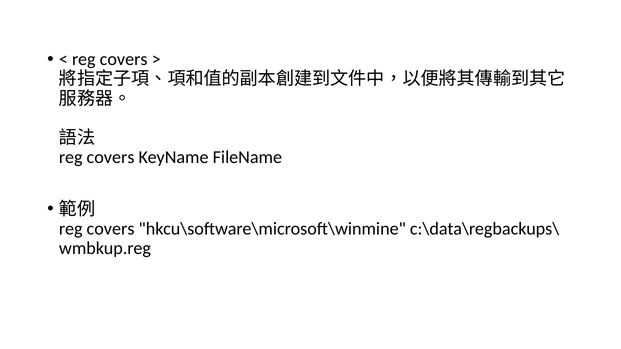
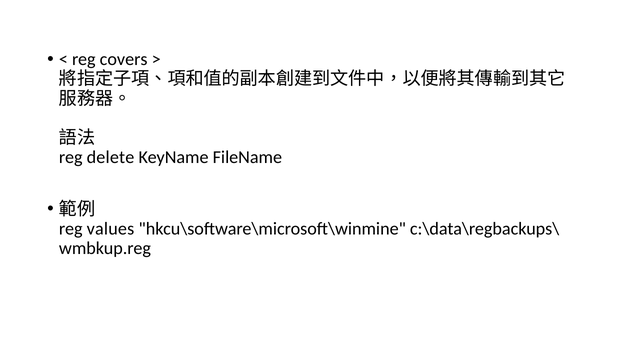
covers: covers -> delete (110, 157)
covers: covers -> values (110, 229)
